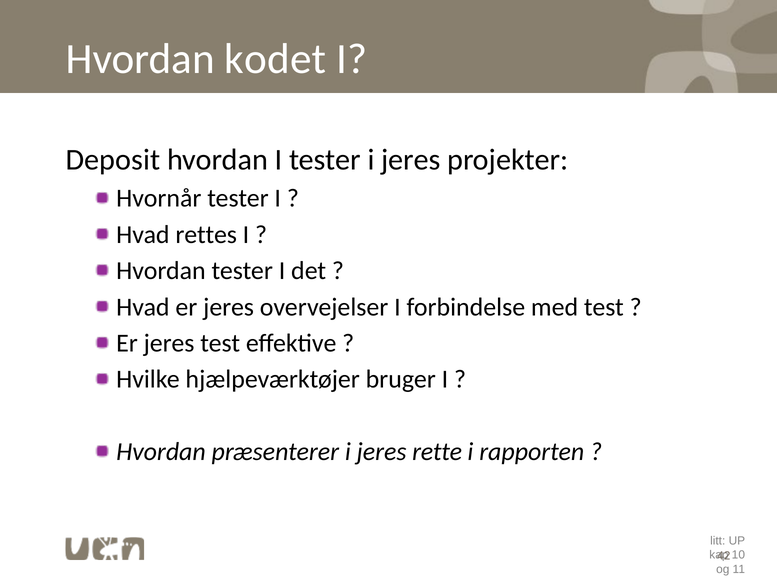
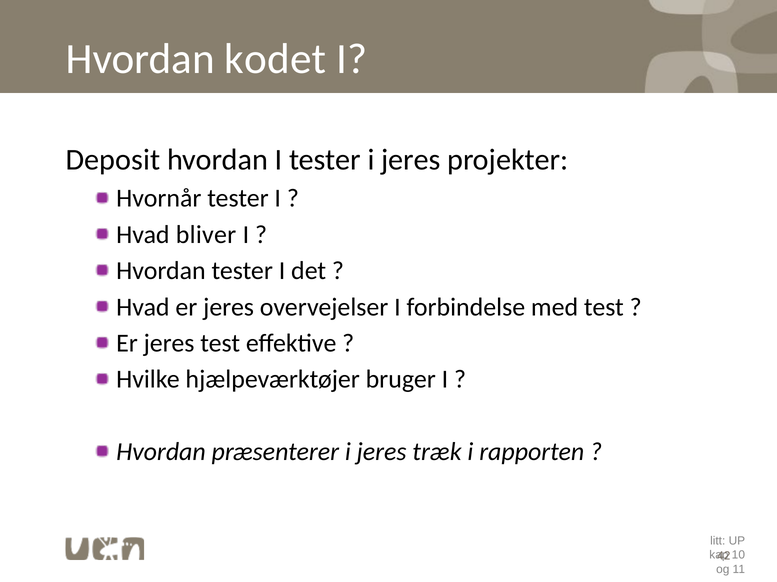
rettes: rettes -> bliver (206, 235)
rette: rette -> træk (437, 452)
